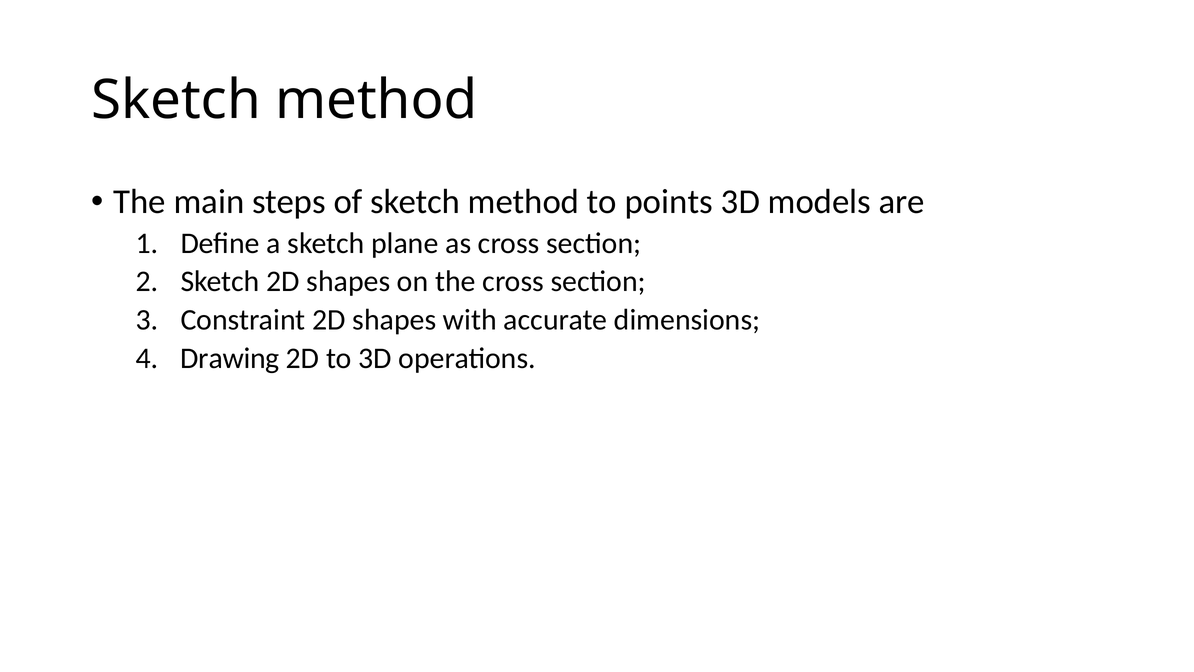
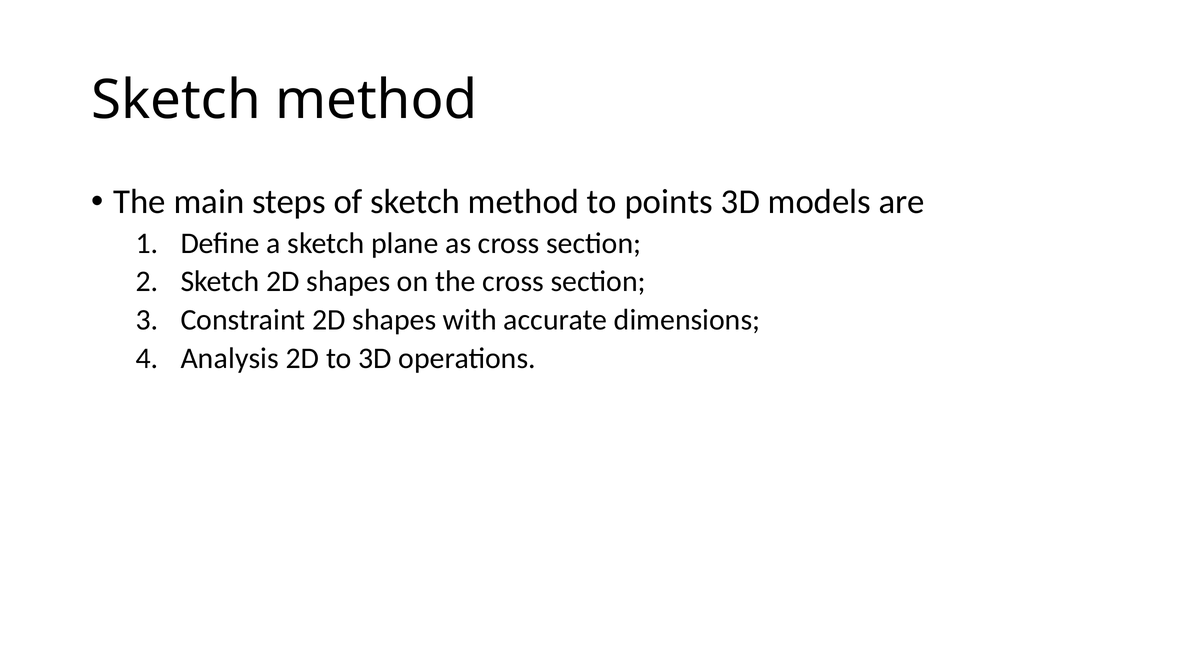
Drawing: Drawing -> Analysis (230, 358)
